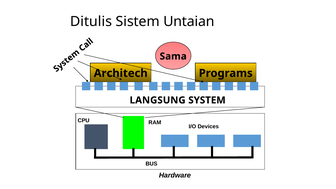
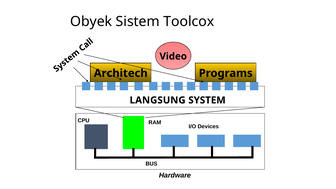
Ditulis: Ditulis -> Obyek (91, 22)
Untaian: Untaian -> Toolcox (189, 22)
Sama: Sama -> Video (173, 56)
